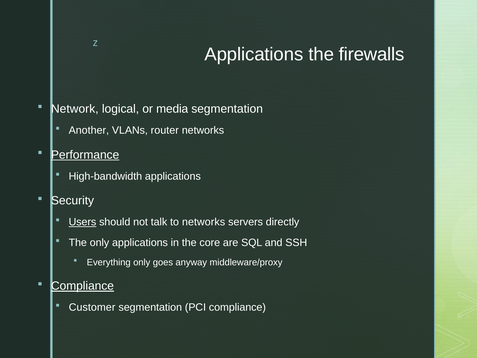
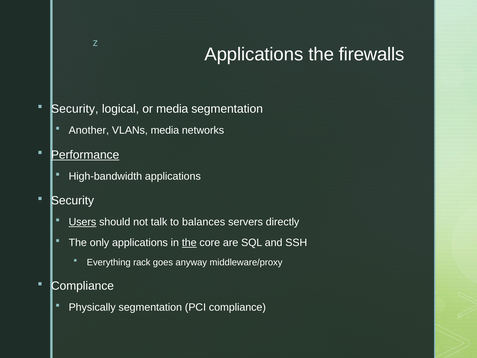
Network: Network -> Security (75, 109)
VLANs router: router -> media (165, 130)
to networks: networks -> balances (204, 222)
the underline: none -> present (189, 243)
Everything only: only -> rack (142, 262)
Compliance underline: present -> none (82, 286)
Customer: Customer -> Physically (92, 307)
